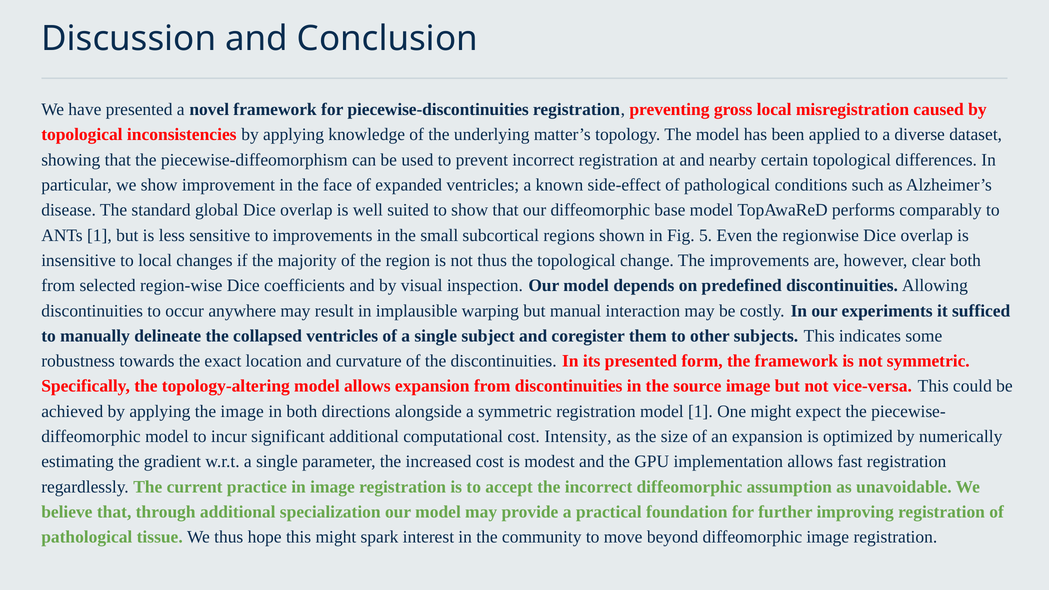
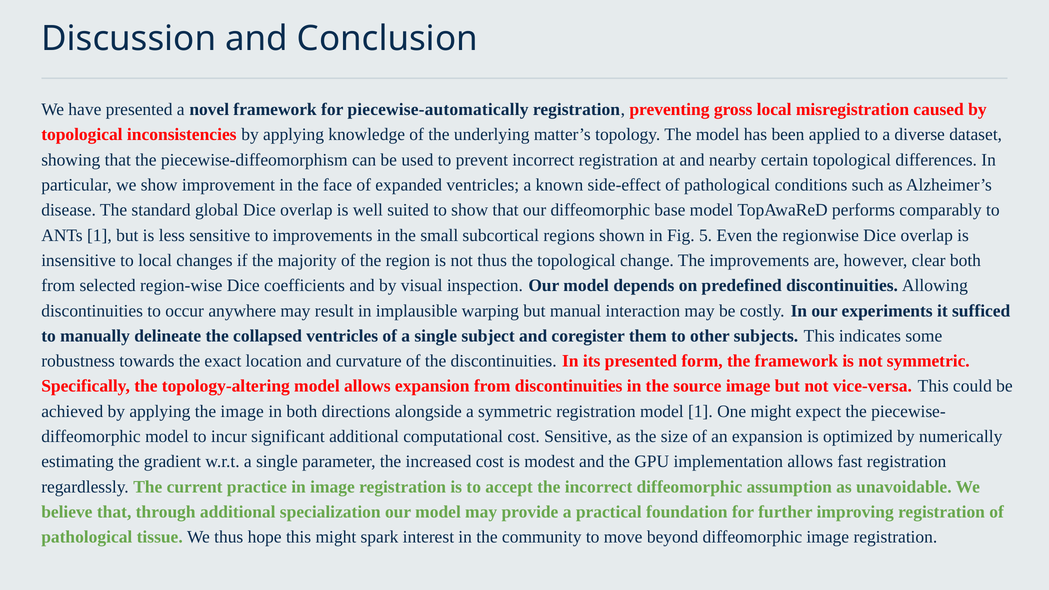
piecewise-discontinuities: piecewise-discontinuities -> piecewise-automatically (438, 110)
cost Intensity: Intensity -> Sensitive (578, 437)
